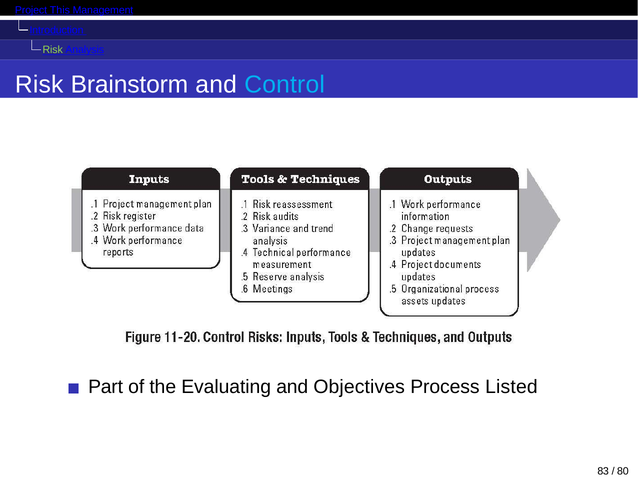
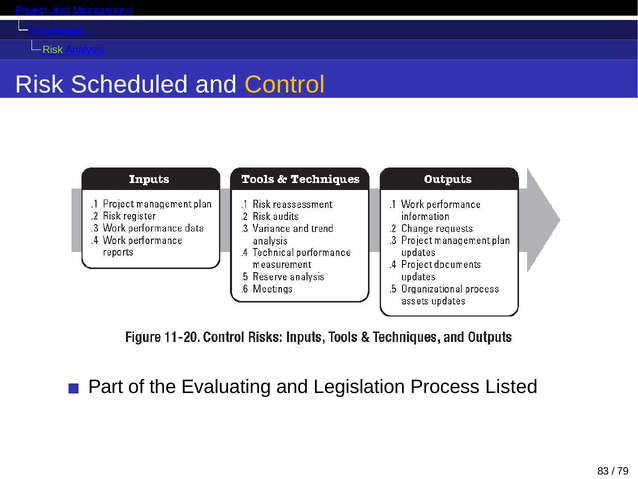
This: This -> Just (60, 10)
Brainstorm: Brainstorm -> Scheduled (129, 85)
Control colour: light blue -> yellow (285, 85)
Objectives: Objectives -> Legislation (359, 387)
80: 80 -> 79 (623, 471)
